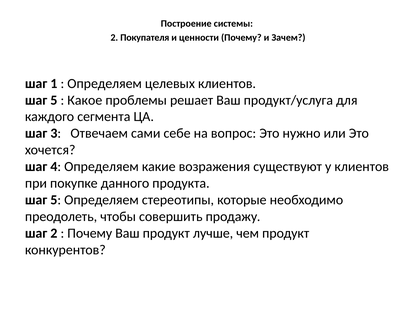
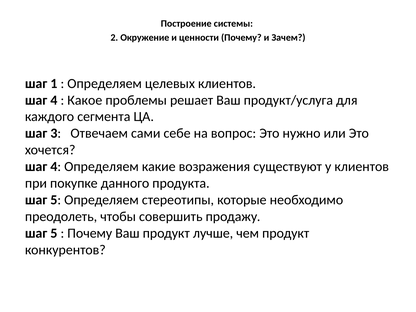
Покупателя: Покупателя -> Окружение (145, 38)
5: 5 -> 4 (54, 100)
2: 2 -> 5 (54, 233)
